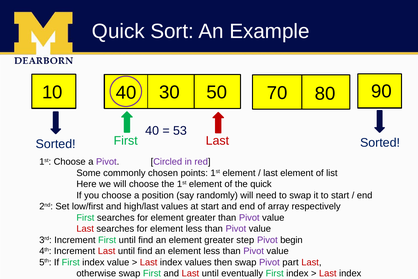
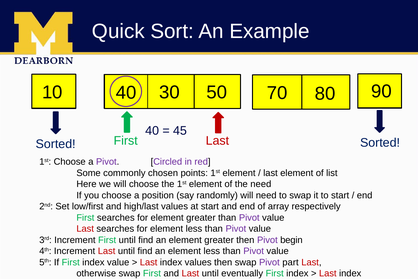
53: 53 -> 45 (180, 130)
the quick: quick -> need (261, 184)
greater step: step -> then (245, 240)
